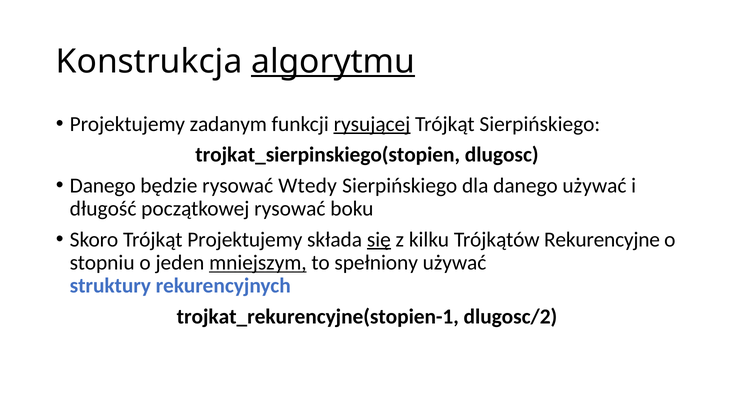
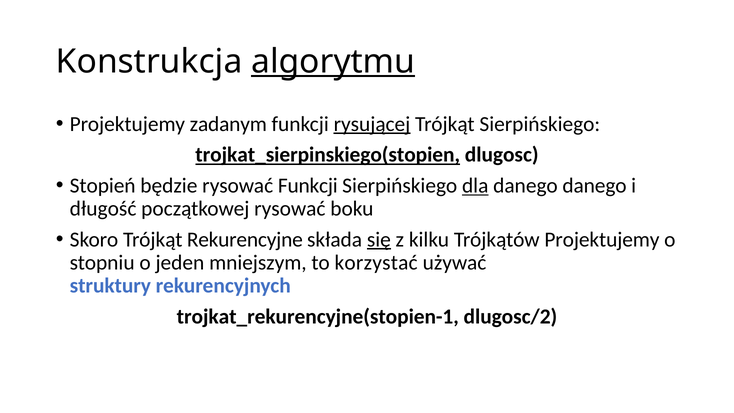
trojkat_sierpinskiego(stopien underline: none -> present (328, 155)
Danego: Danego -> Stopień (103, 186)
rysować Wtedy: Wtedy -> Funkcji (308, 186)
dla underline: none -> present (475, 186)
danego używać: używać -> danego (595, 186)
Trójkąt Projektujemy: Projektujemy -> Rekurencyjne (245, 240)
Trójkątów Rekurencyjne: Rekurencyjne -> Projektujemy (602, 240)
mniejszym underline: present -> none (258, 263)
spełniony: spełniony -> korzystać (376, 263)
